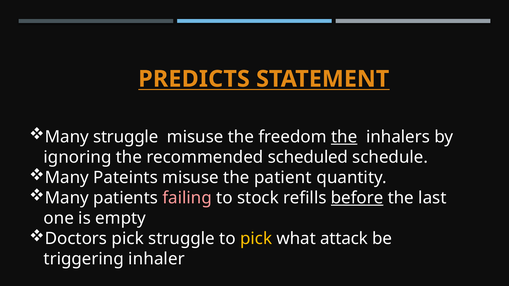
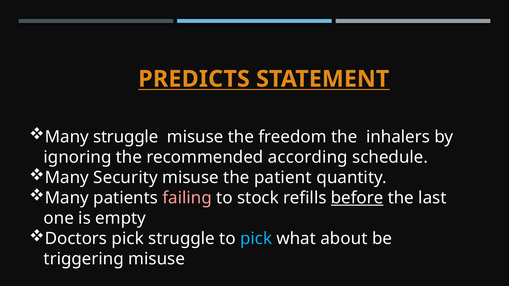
the underline: present -> none (344, 137)
scheduled: scheduled -> according (308, 157)
Pateints: Pateints -> Security (126, 178)
pick colour: yellow -> light blue (256, 239)
attack: attack -> about (344, 239)
triggering inhaler: inhaler -> misuse (157, 259)
